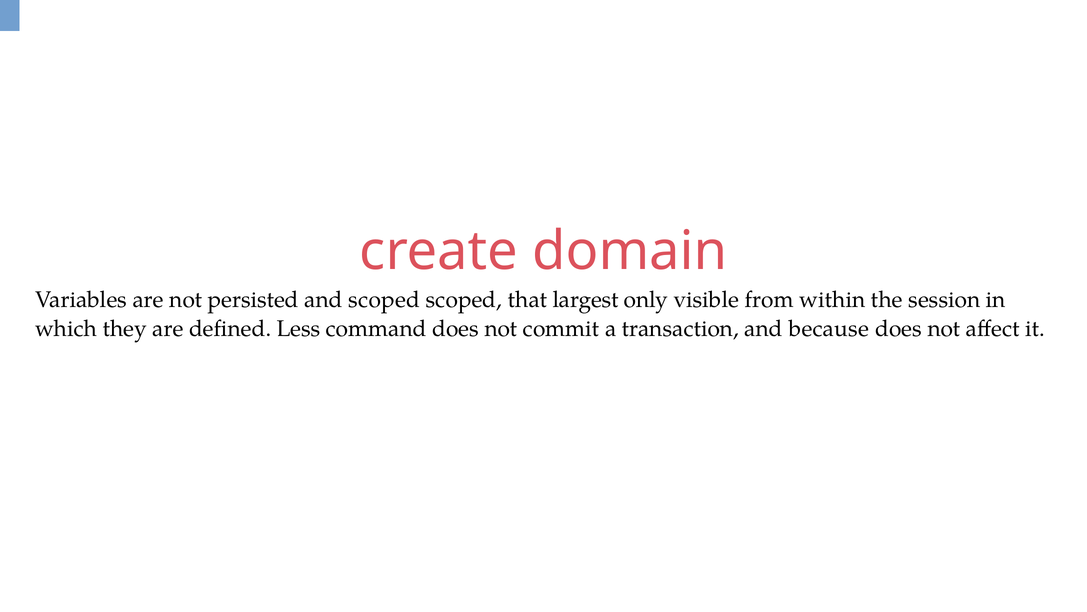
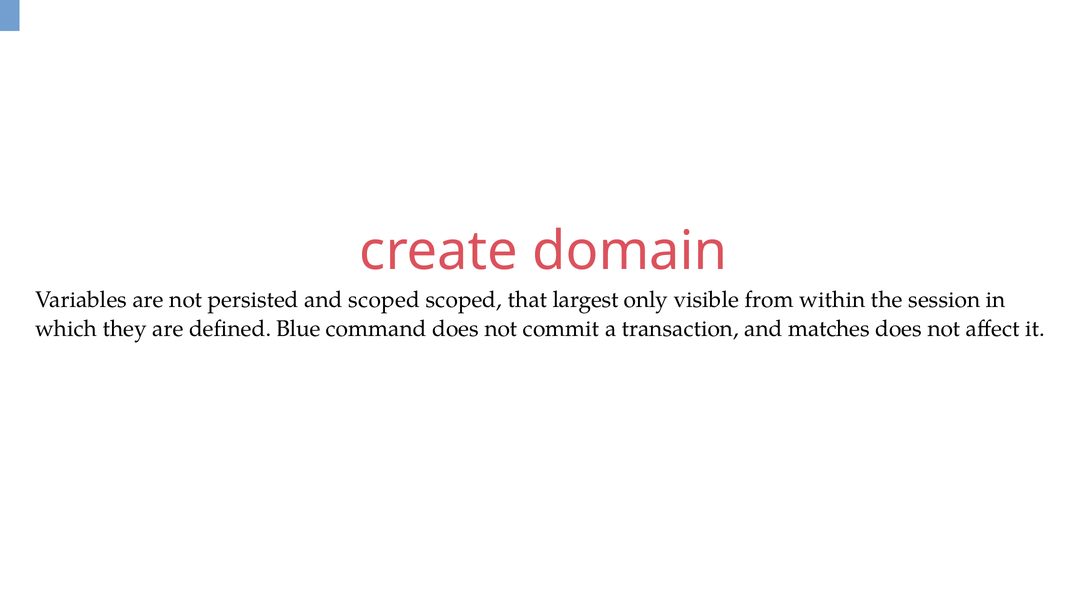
Less: Less -> Blue (299, 329)
because: because -> matches (829, 329)
